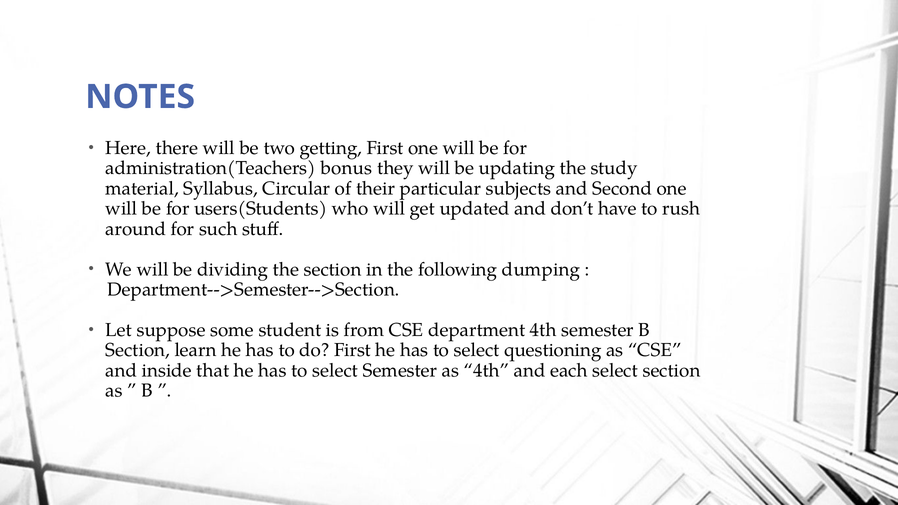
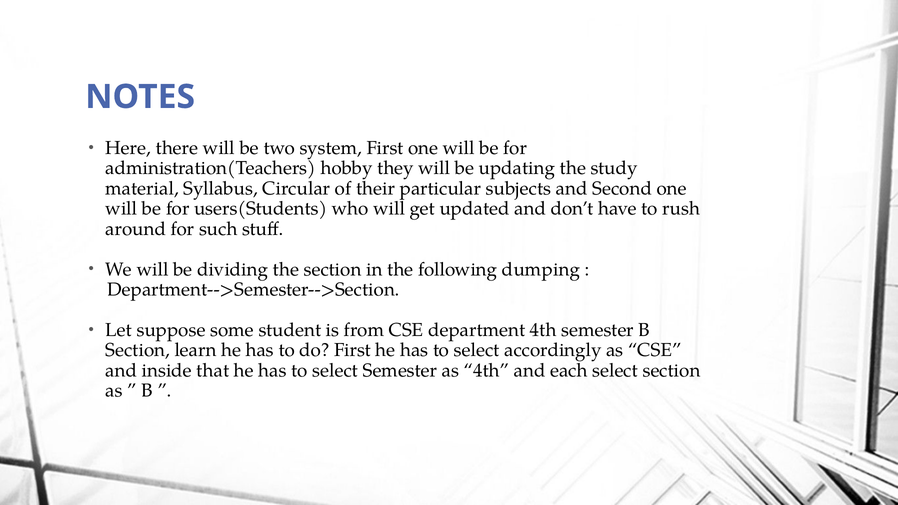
getting: getting -> system (331, 148)
bonus: bonus -> hobby (347, 168)
questioning: questioning -> accordingly (553, 350)
